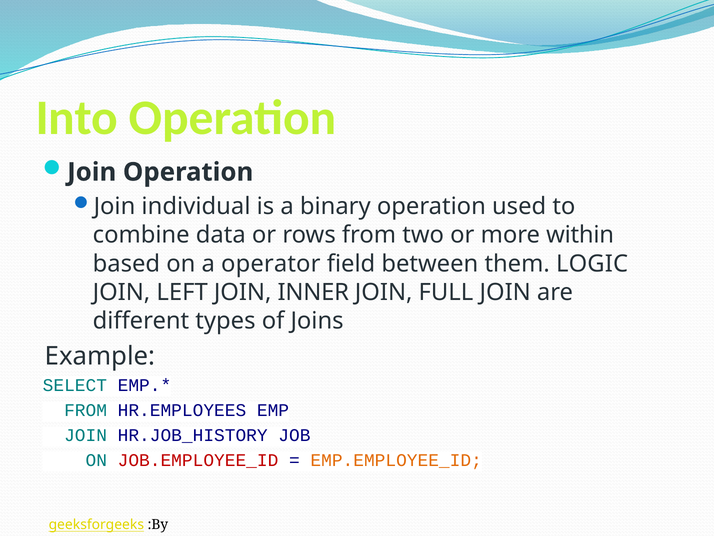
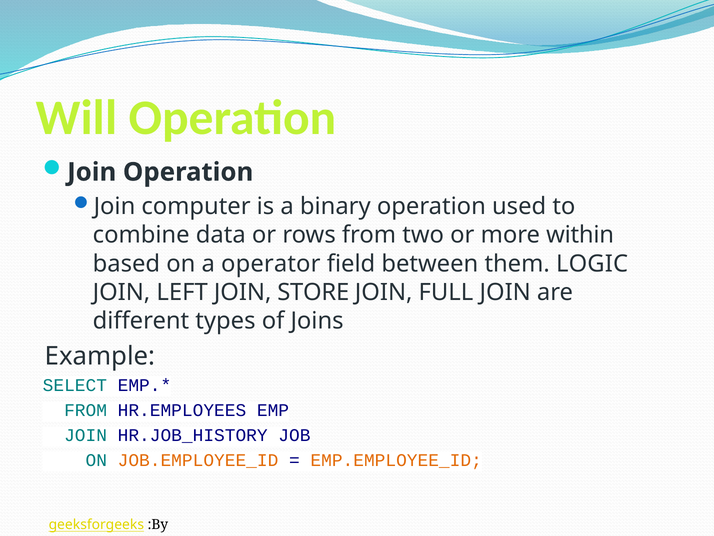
Into: Into -> Will (77, 118)
individual: individual -> computer (196, 206)
INNER: INNER -> STORE (313, 292)
JOB.EMPLOYEE_ID colour: red -> orange (198, 460)
